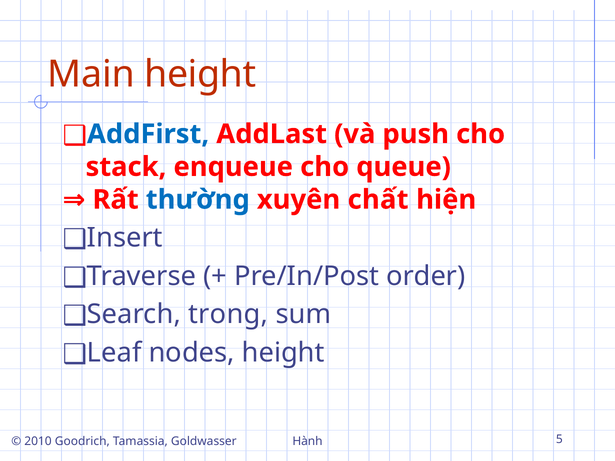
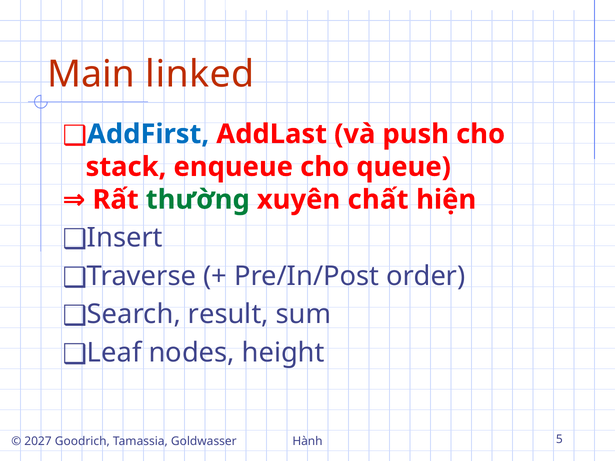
Main height: height -> linked (200, 74)
thường colour: blue -> green (198, 200)
trong: trong -> result (228, 315)
2010: 2010 -> 2027 (38, 442)
